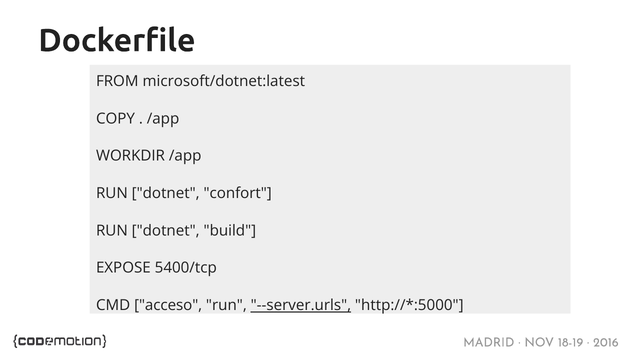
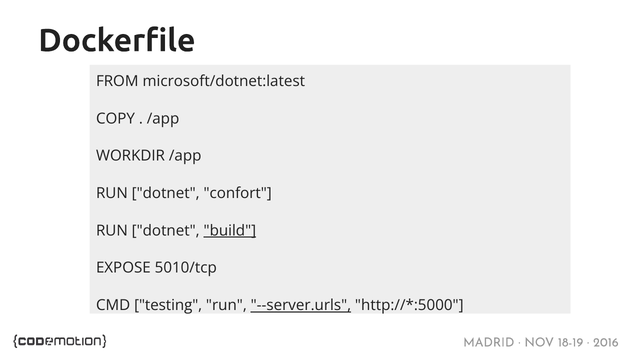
build underline: none -> present (230, 231)
5400/tcp: 5400/tcp -> 5010/tcp (186, 268)
acceso: acceso -> testing (168, 306)
